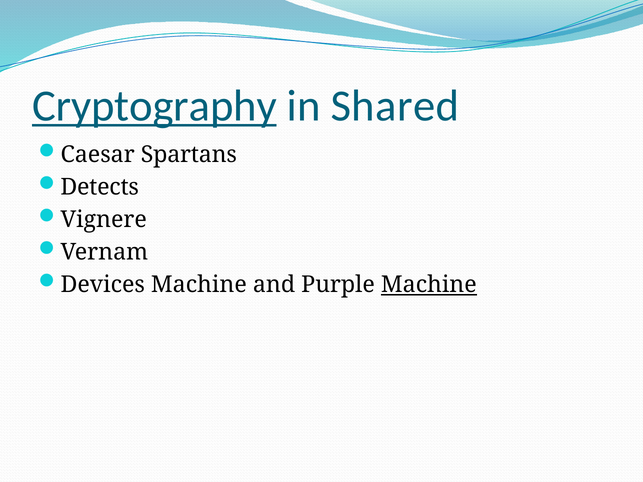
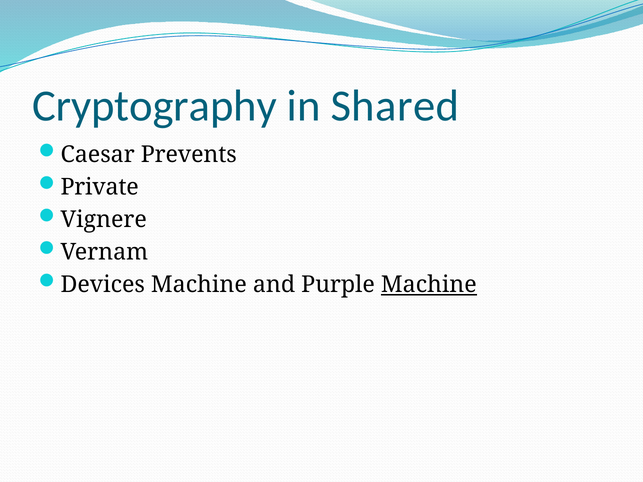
Cryptography underline: present -> none (154, 106)
Spartans: Spartans -> Prevents (189, 155)
Detects: Detects -> Private (100, 187)
